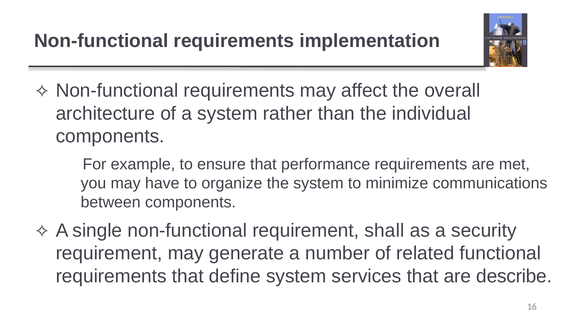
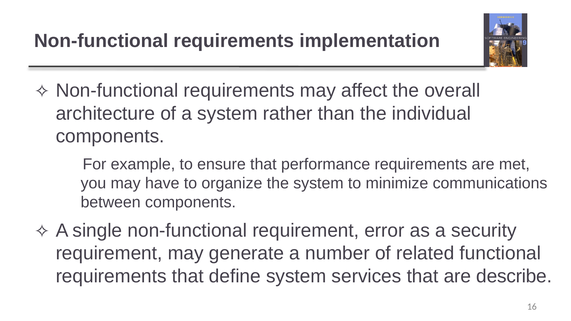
shall: shall -> error (384, 231)
